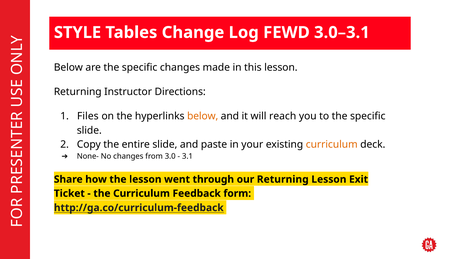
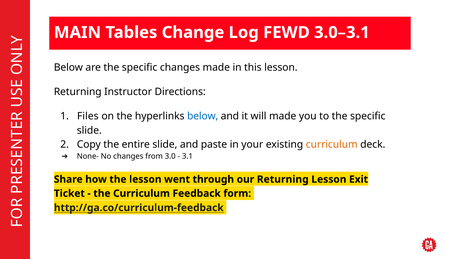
STYLE: STYLE -> MAIN (77, 32)
below colour: orange -> blue (203, 116)
will reach: reach -> made (283, 116)
